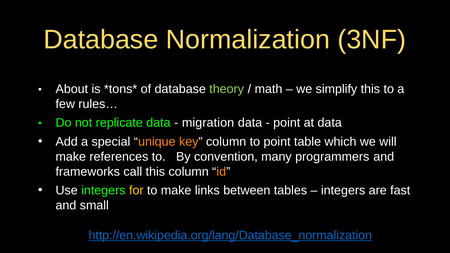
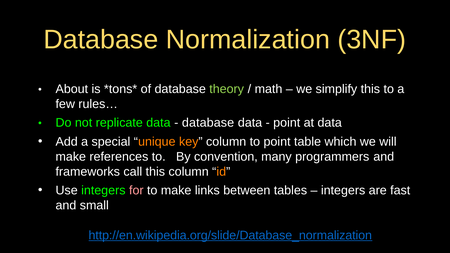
migration: migration -> database (208, 123)
for colour: yellow -> pink (136, 190)
http://en.wikipedia.org/lang/Database_normalization: http://en.wikipedia.org/lang/Database_normalization -> http://en.wikipedia.org/slide/Database_normalization (230, 235)
